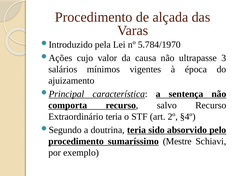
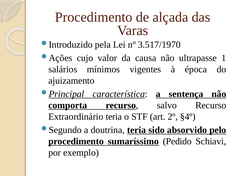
5.784/1970: 5.784/1970 -> 3.517/1970 (159, 45)
3: 3 -> 1 (224, 58)
Mestre: Mestre -> Pedido (177, 141)
